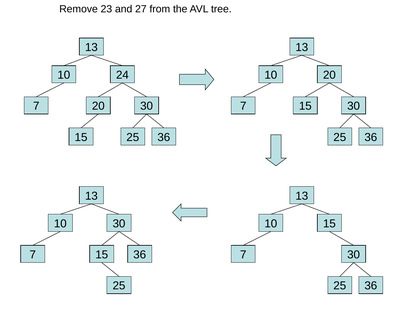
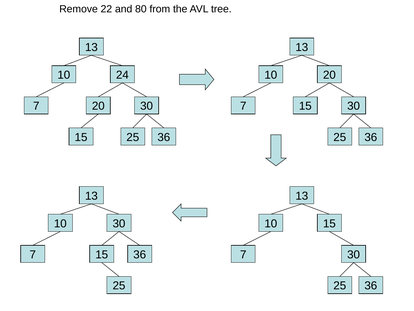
23: 23 -> 22 (106, 9)
27: 27 -> 80 (141, 9)
